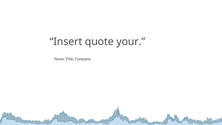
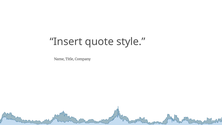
your: your -> style (131, 42)
